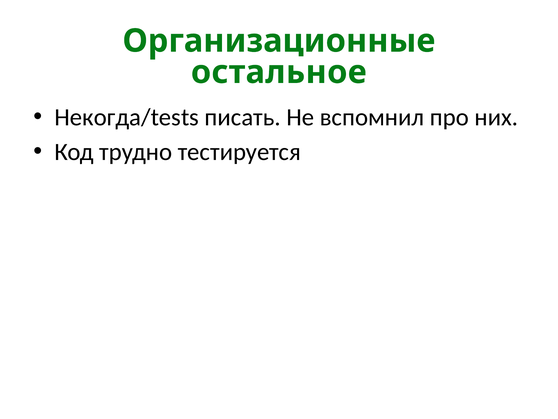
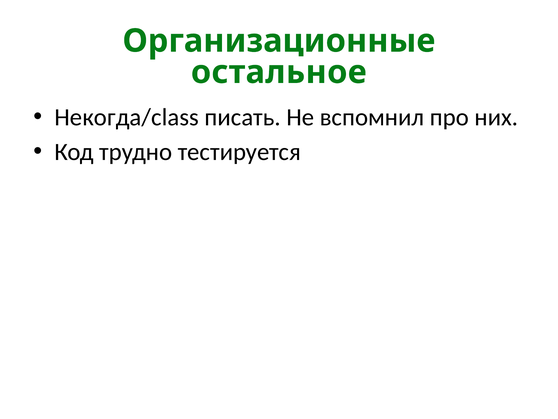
Некогда/tests: Некогда/tests -> Некогда/class (127, 117)
